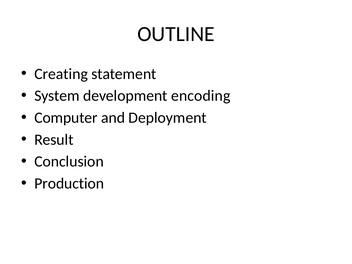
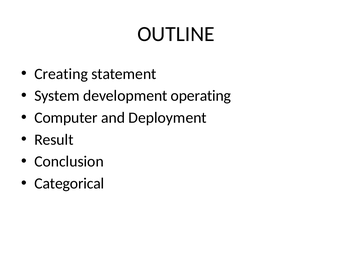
encoding: encoding -> operating (201, 96)
Production: Production -> Categorical (69, 183)
